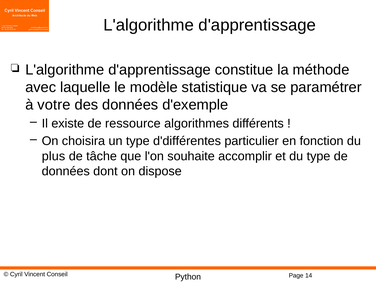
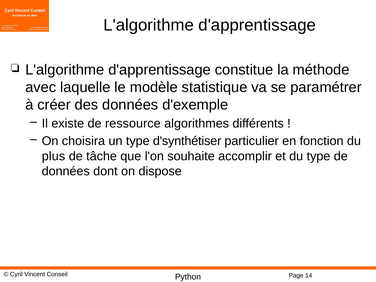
votre: votre -> créer (54, 105)
d'différentes: d'différentes -> d'synthétiser (187, 141)
